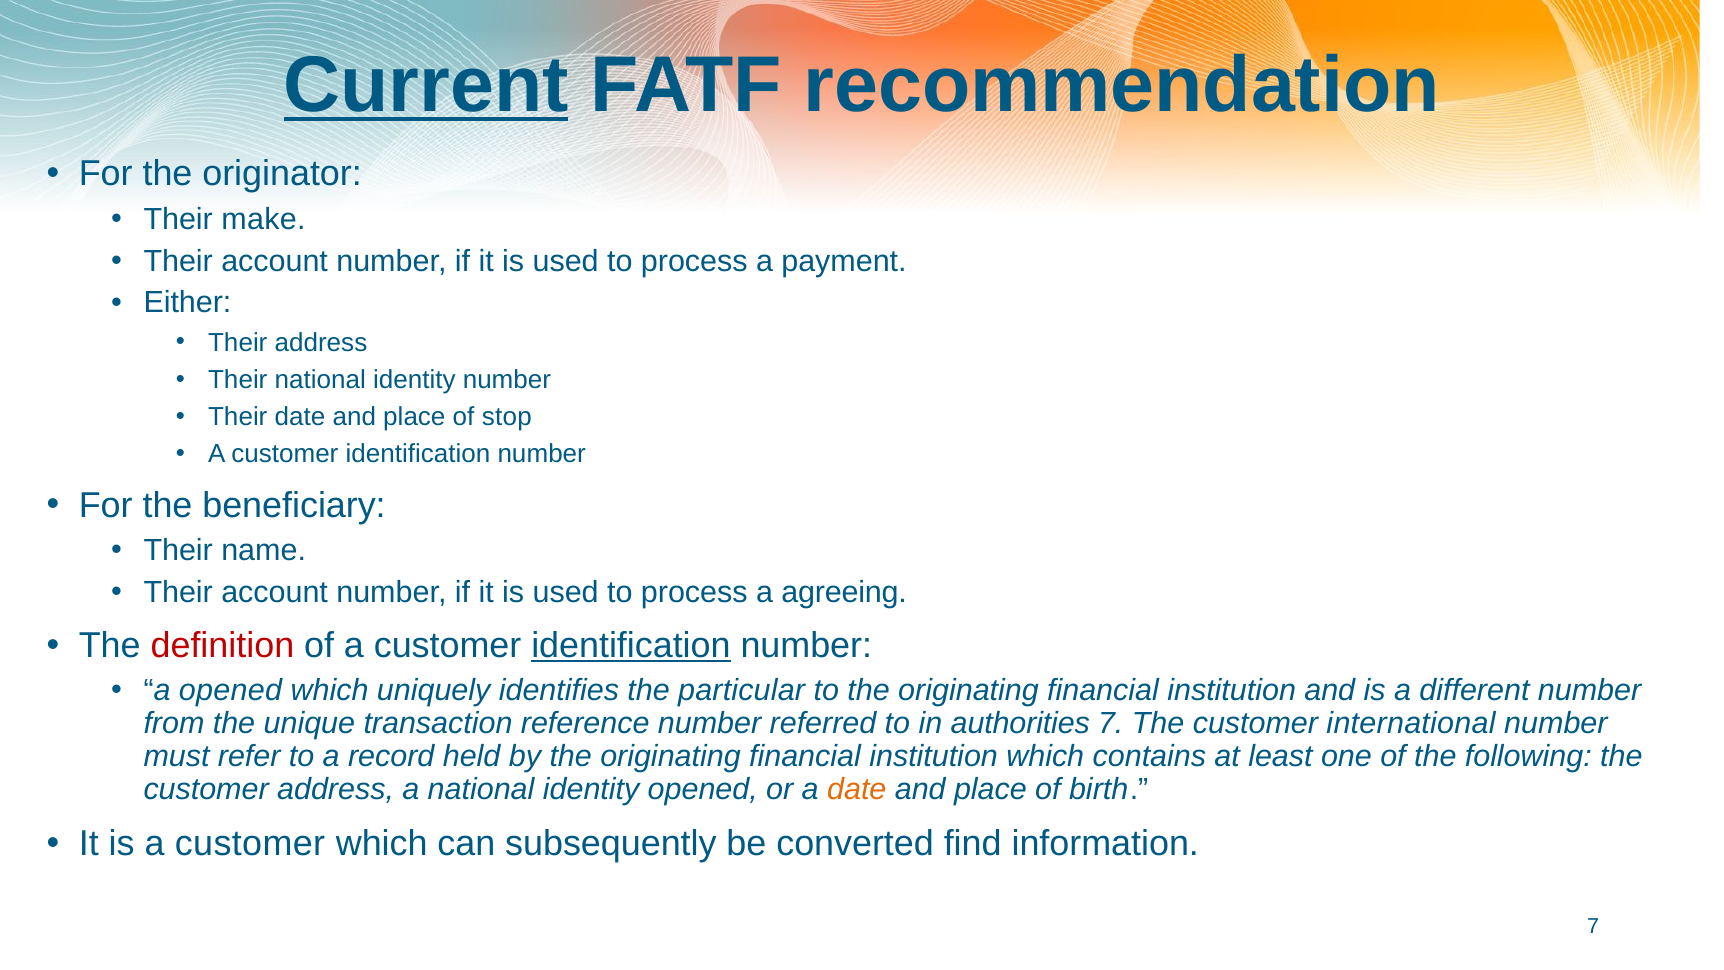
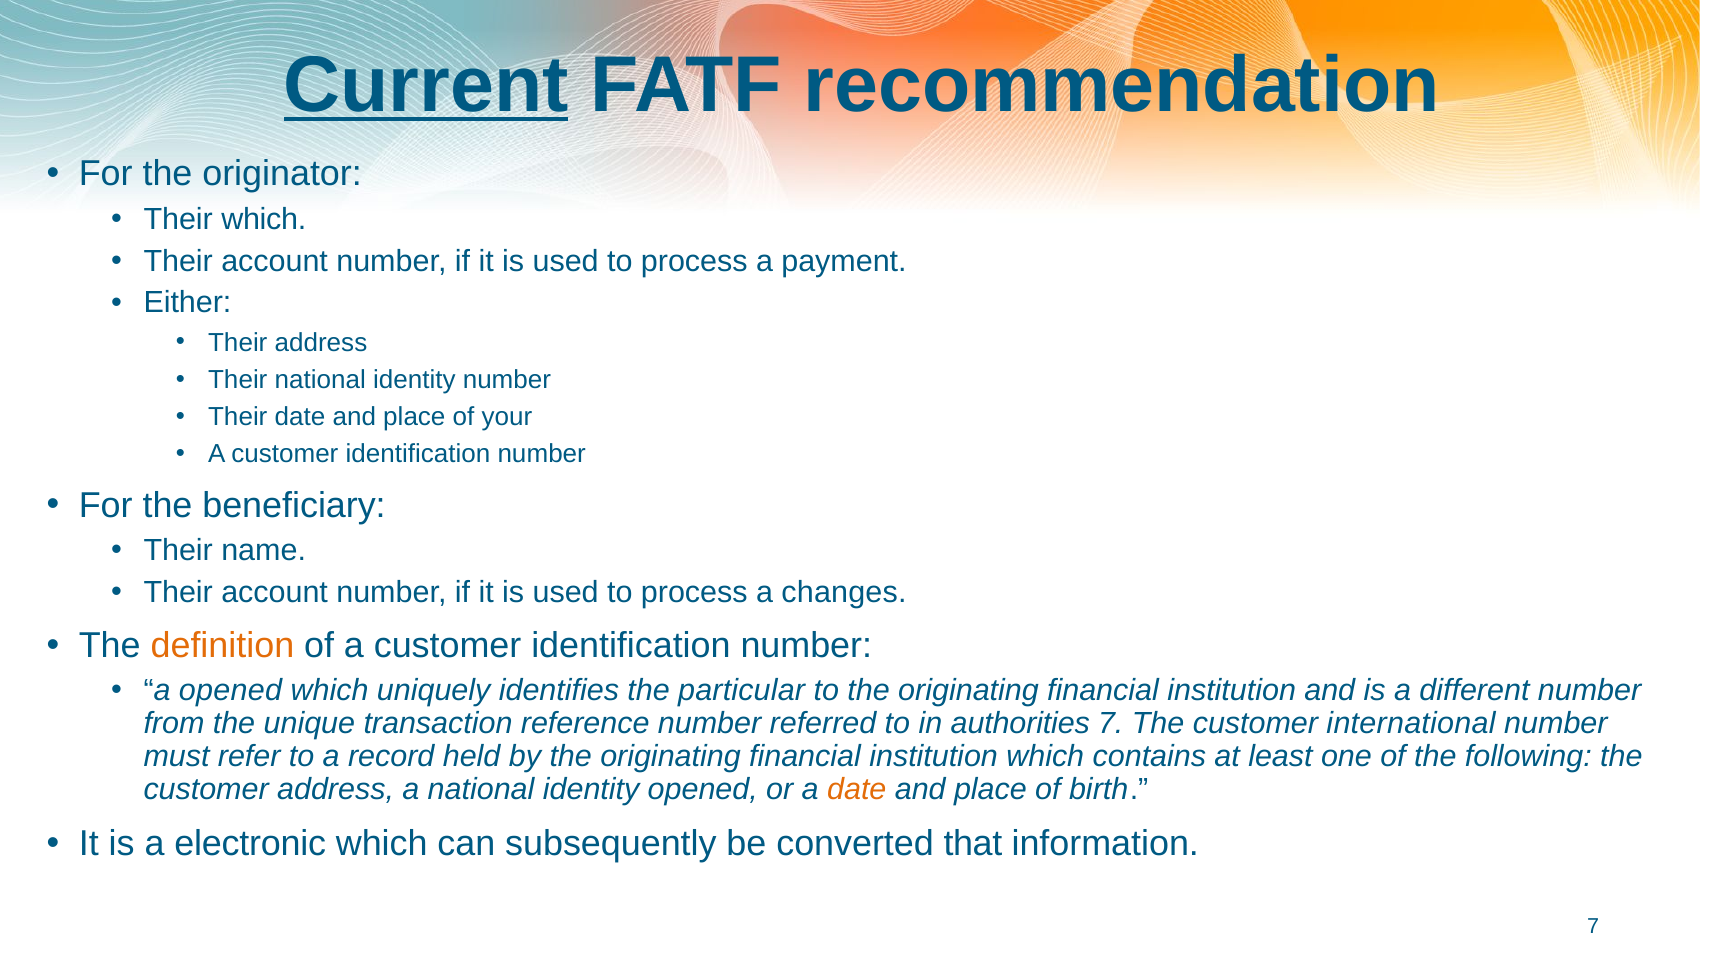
Their make: make -> which (264, 219)
stop: stop -> your (507, 417)
agreeing: agreeing -> changes (844, 592)
definition colour: red -> orange (222, 646)
identification underline: present -> none (631, 646)
is a customer: customer -> electronic (250, 843)
find: find -> that (973, 843)
